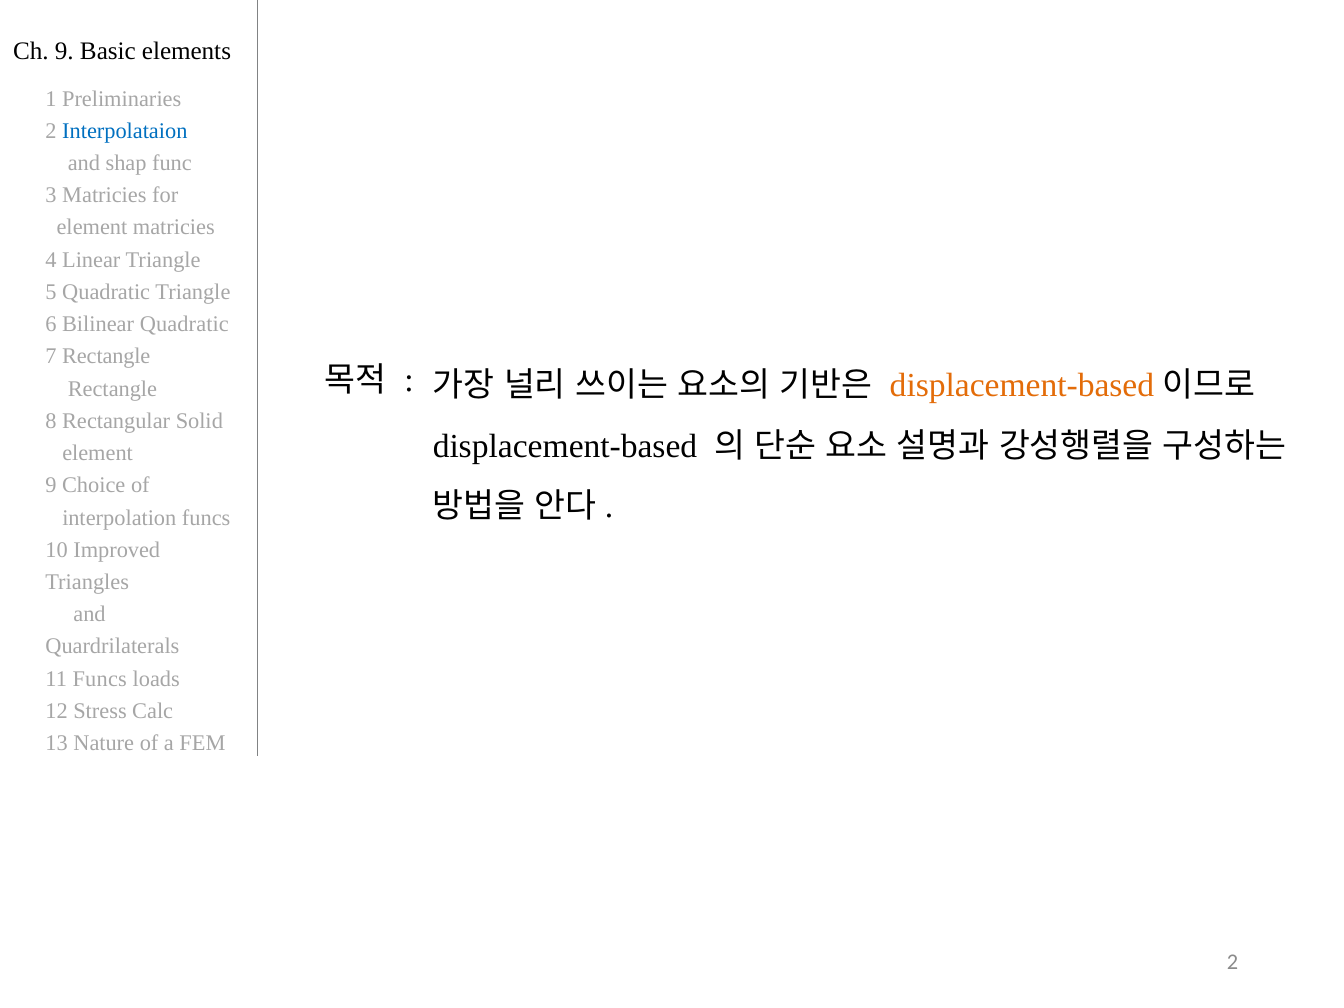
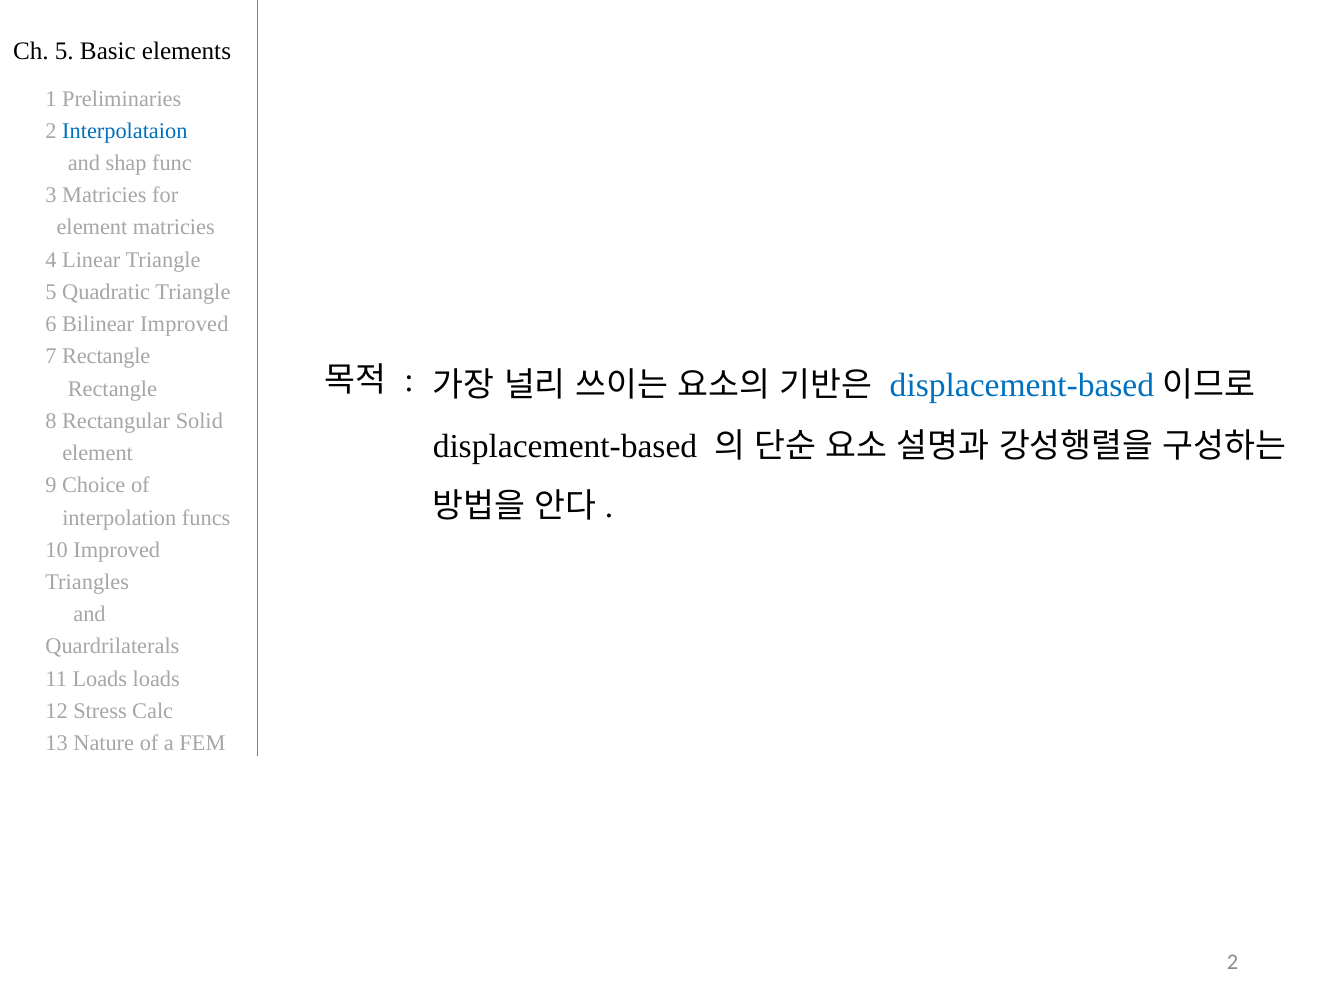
Ch 9: 9 -> 5 (64, 51)
Bilinear Quadratic: Quadratic -> Improved (184, 324)
displacement-based colour: orange -> blue (1022, 386)
11 Funcs: Funcs -> Loads (100, 679)
